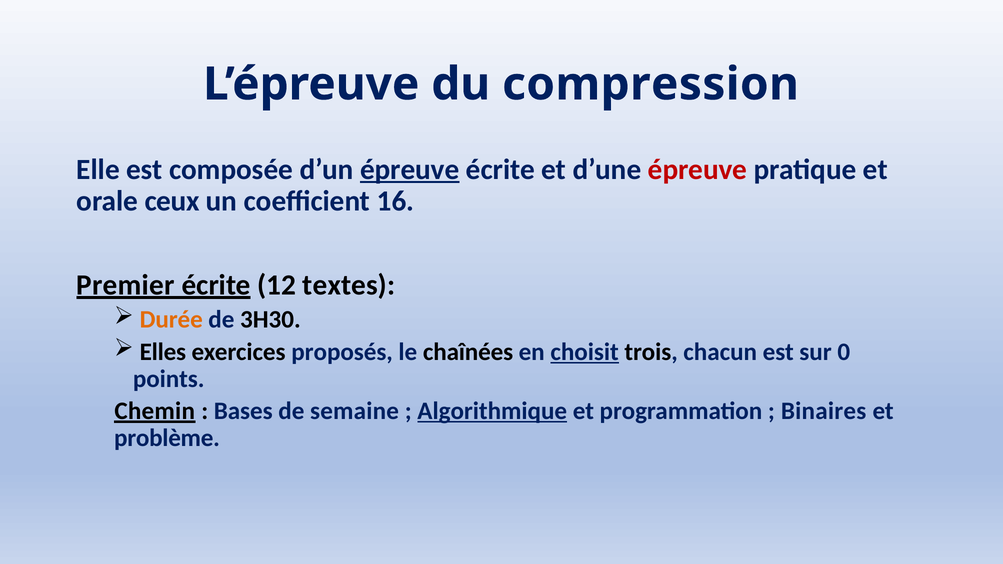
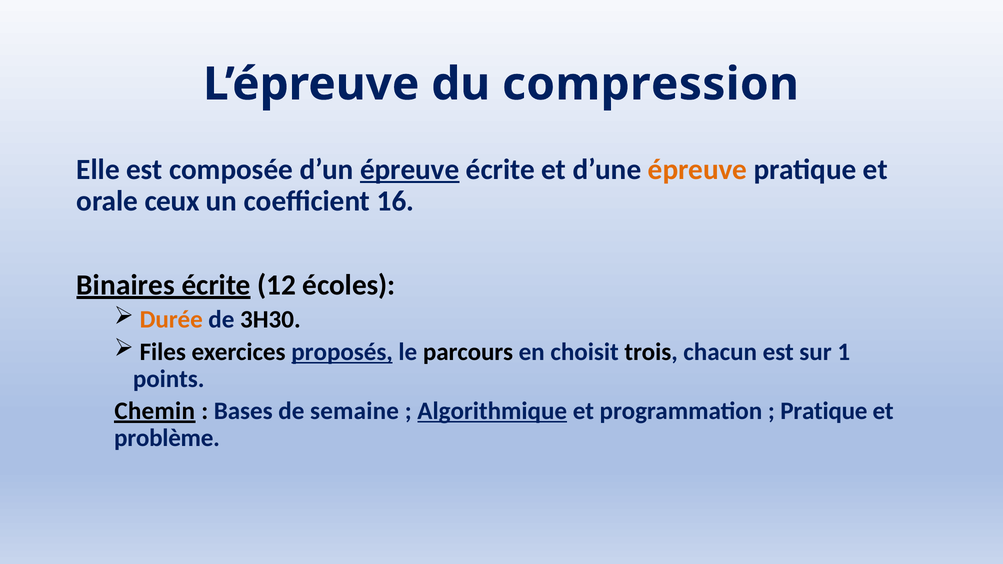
épreuve colour: red -> orange (698, 170)
Premier: Premier -> Binaires (126, 285)
textes: textes -> écoles (349, 285)
Elles: Elles -> Files (163, 352)
proposés underline: none -> present (342, 352)
chaînées: chaînées -> parcours (468, 352)
choisit underline: present -> none (585, 352)
0: 0 -> 1 (844, 352)
Binaires: Binaires -> Pratique (824, 411)
